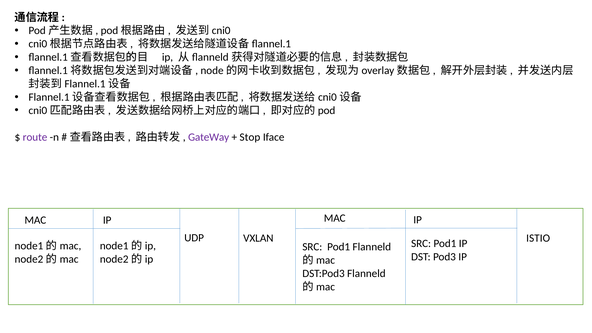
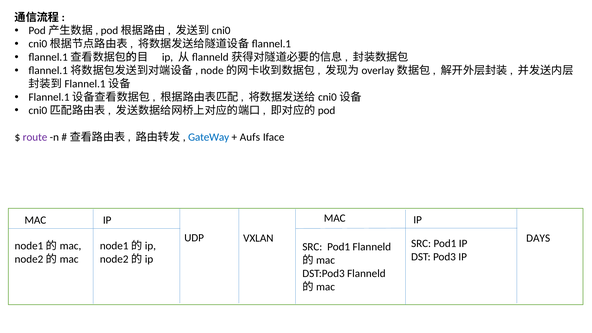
GateWay colour: purple -> blue (209, 137)
Stop: Stop -> Aufs (250, 137)
ISTIO: ISTIO -> DAYS (538, 238)
